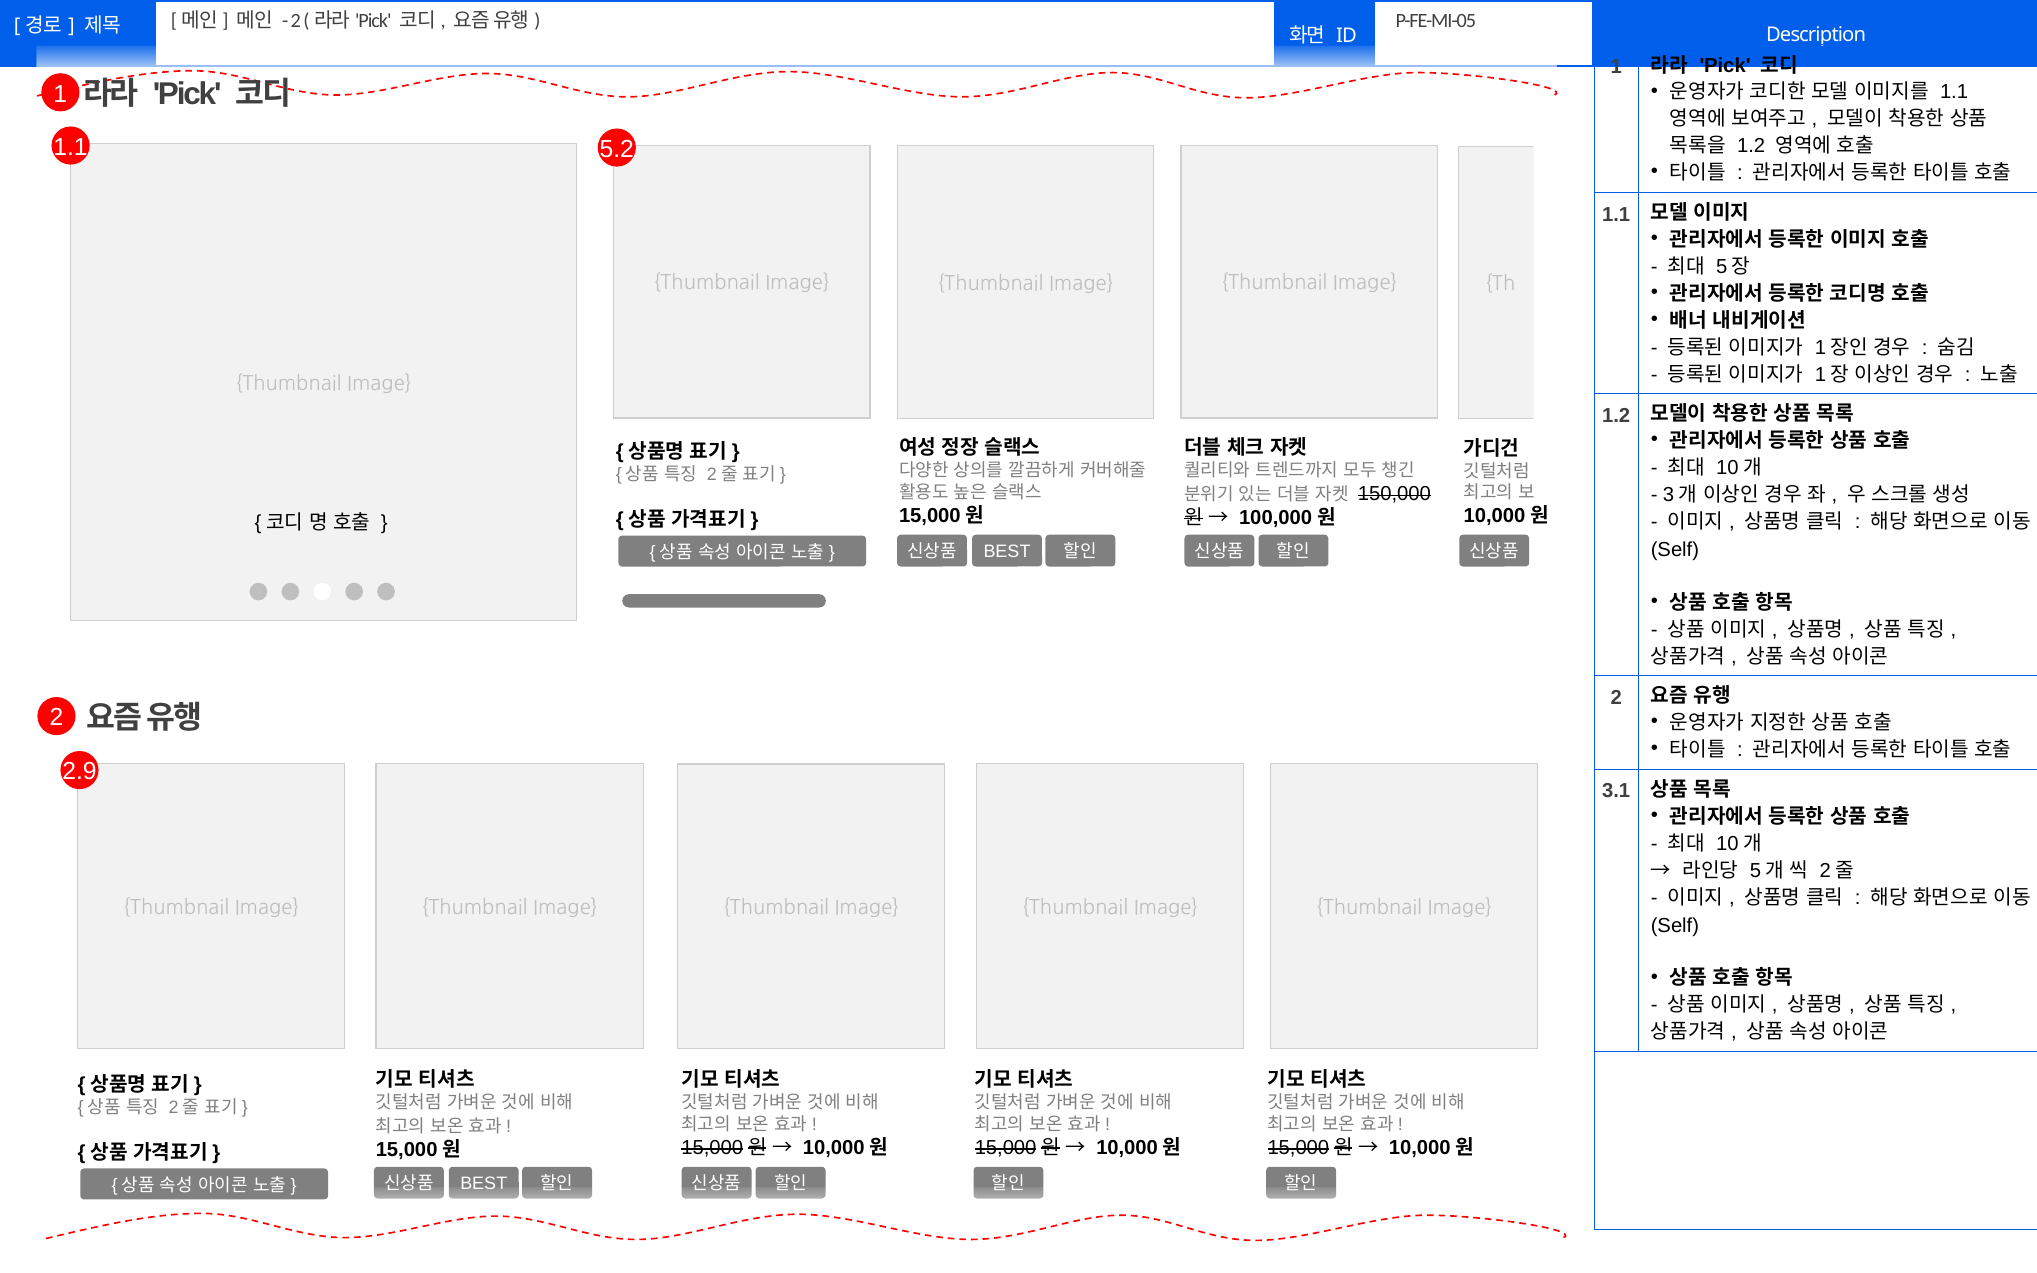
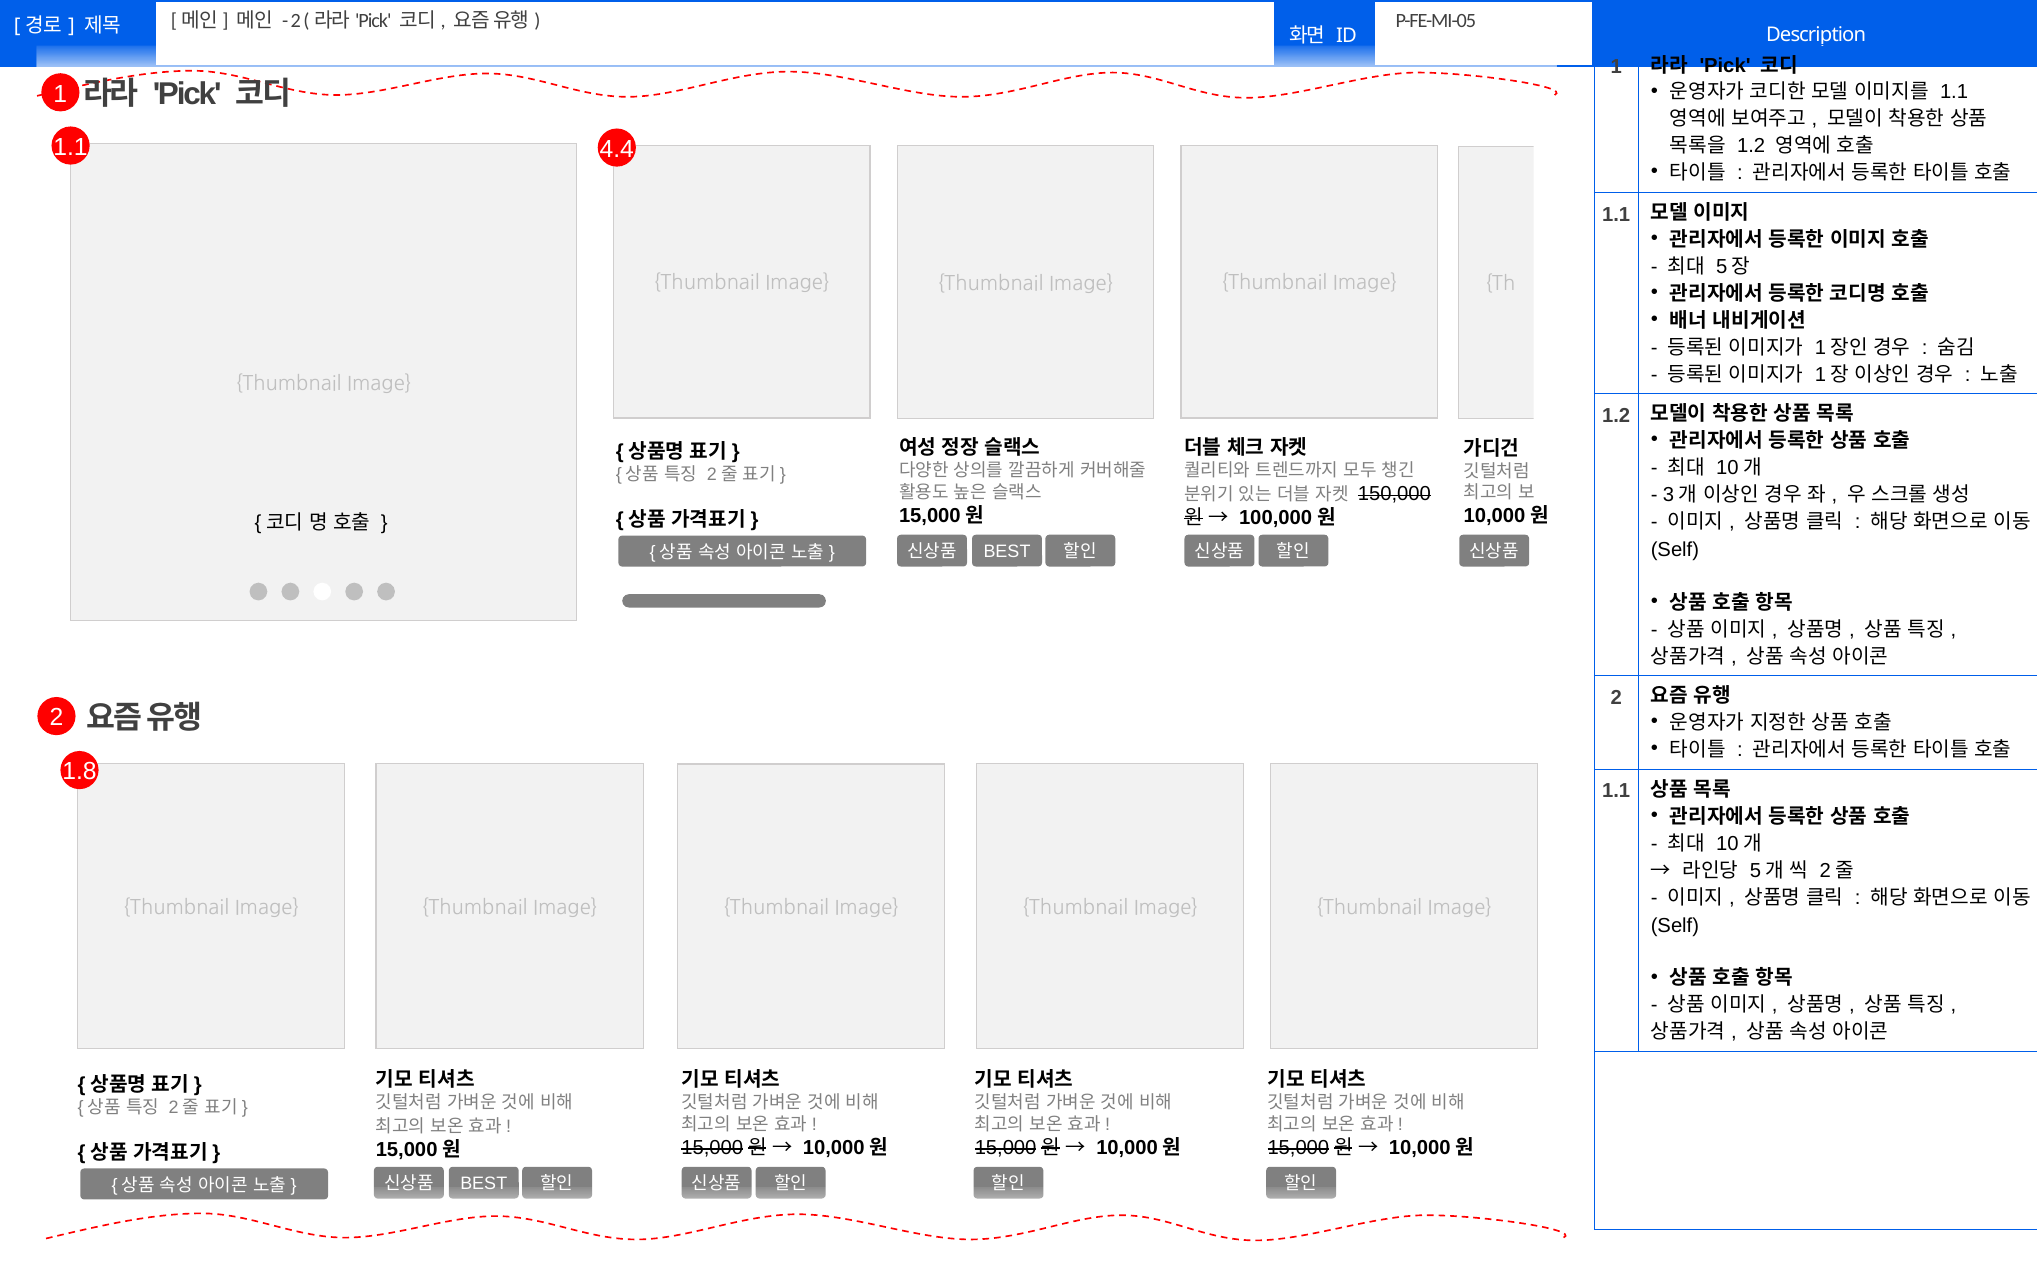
5.2: 5.2 -> 4.4 (617, 149)
2.9: 2.9 -> 1.8 (79, 772)
3.1: 3.1 -> 1.1 (1616, 791)
